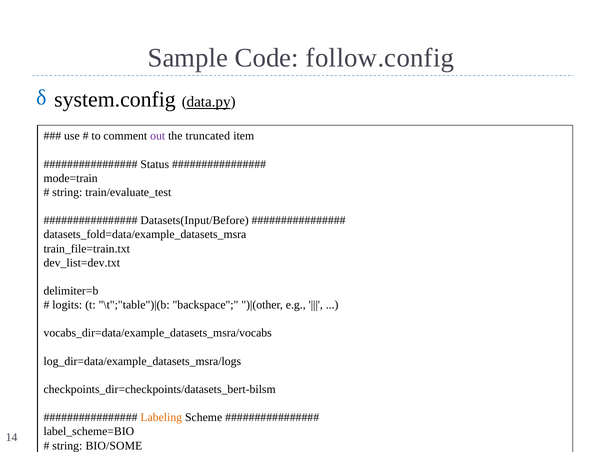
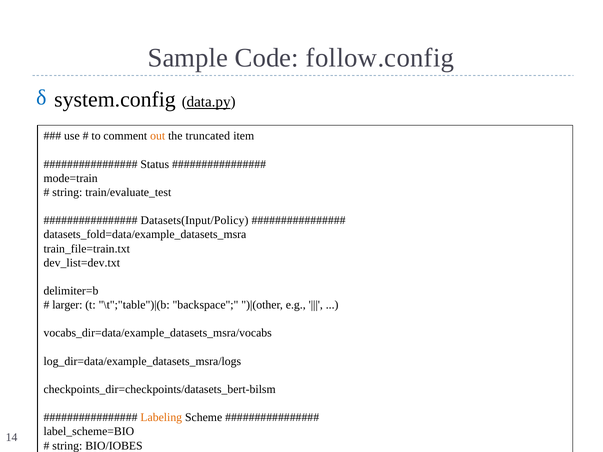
out colour: purple -> orange (158, 136)
Datasets(Input/Before: Datasets(Input/Before -> Datasets(Input/Policy (195, 221)
logits: logits -> larger (67, 305)
BIO/SOME: BIO/SOME -> BIO/IOBES (114, 446)
